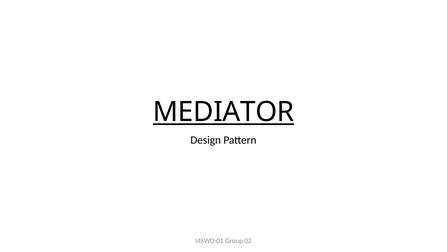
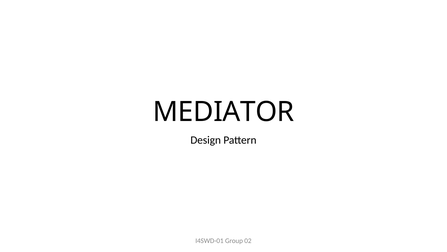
MEDIATOR underline: present -> none (224, 112)
